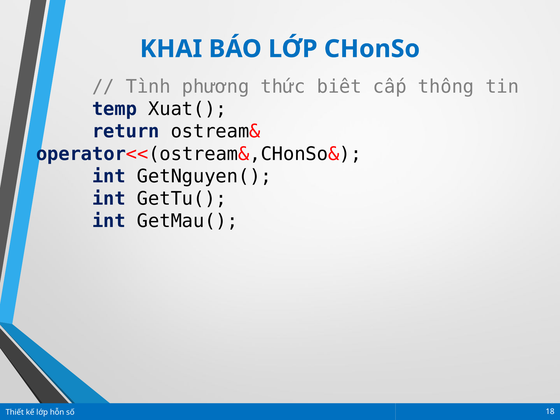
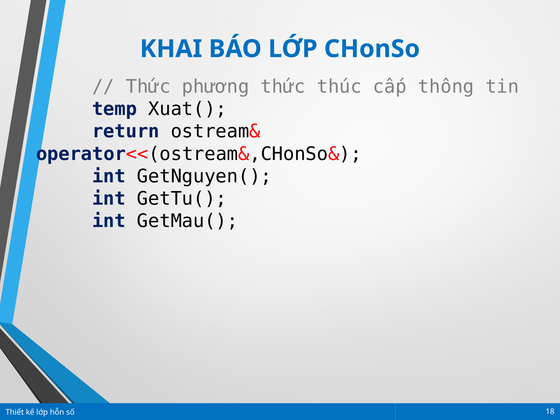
Tình: Tình -> Thức (148, 87)
biết: biết -> thúc (339, 87)
